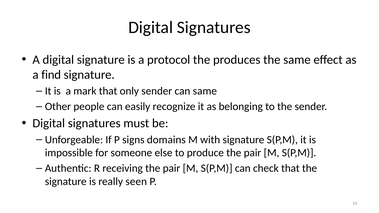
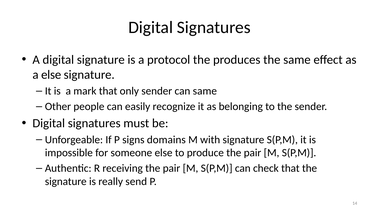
a find: find -> else (51, 75)
seen: seen -> send (136, 182)
